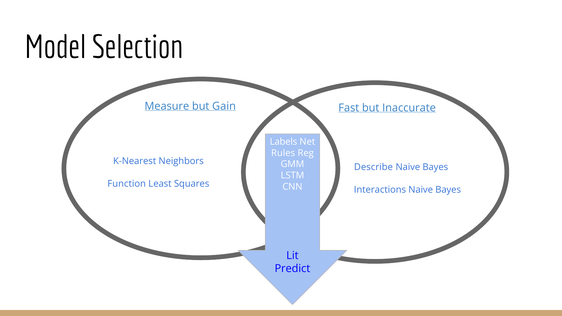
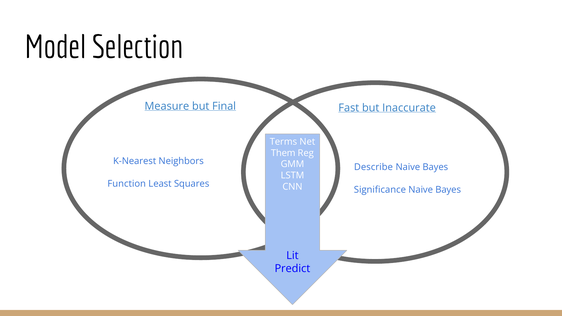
Gain: Gain -> Final (224, 106)
Labels: Labels -> Terms (283, 142)
Rules: Rules -> Them (283, 153)
Interactions: Interactions -> Significance (380, 190)
